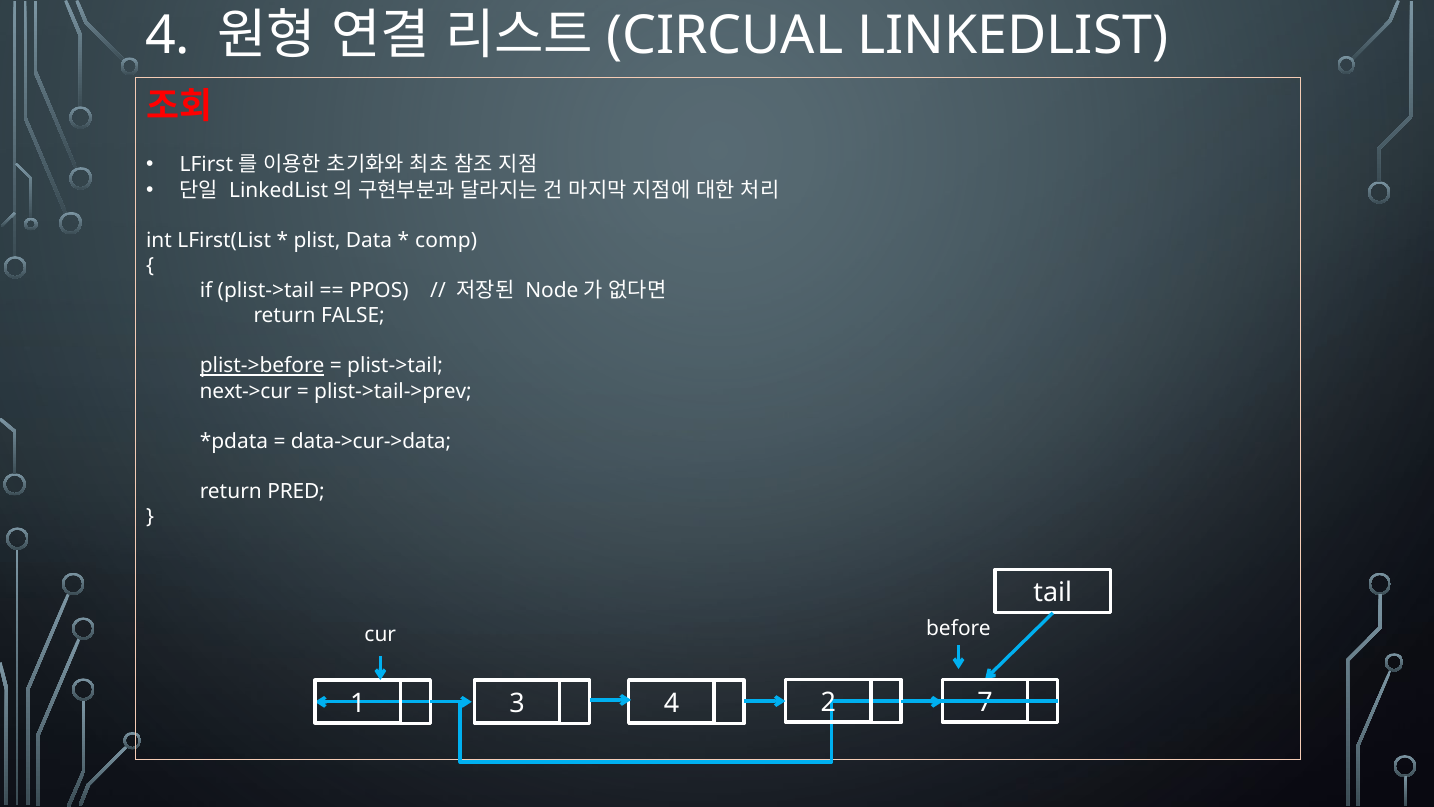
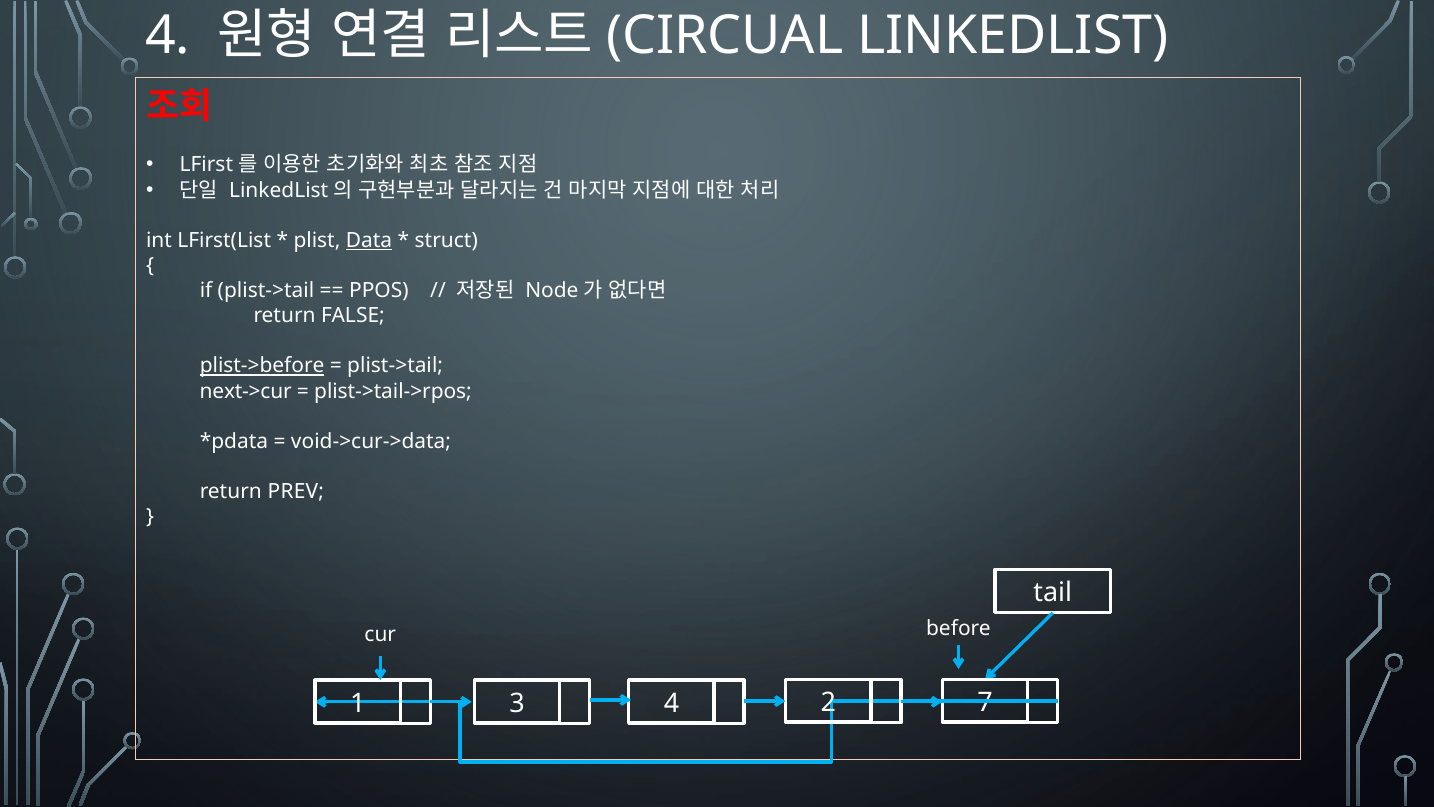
Data underline: none -> present (369, 240)
comp: comp -> struct (446, 240)
plist->tail->prev: plist->tail->prev -> plist->tail->rpos (393, 391)
data->cur->data: data->cur->data -> void->cur->data (371, 441)
PRED: PRED -> PREV (296, 491)
